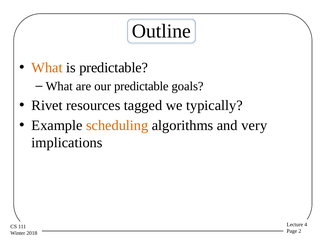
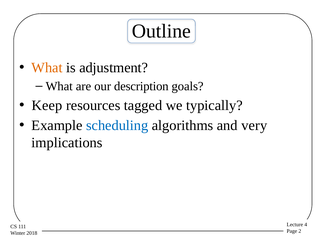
is predictable: predictable -> adjustment (114, 68)
our predictable: predictable -> description (141, 86)
Rivet: Rivet -> Keep (47, 105)
scheduling colour: orange -> blue (117, 126)
